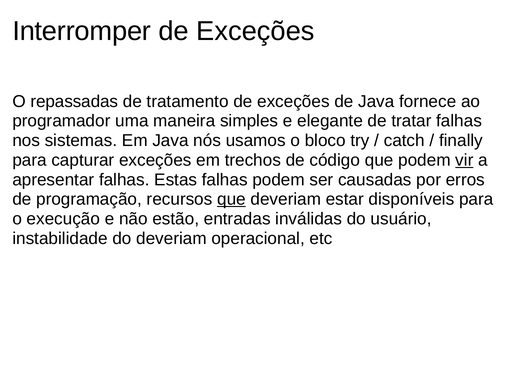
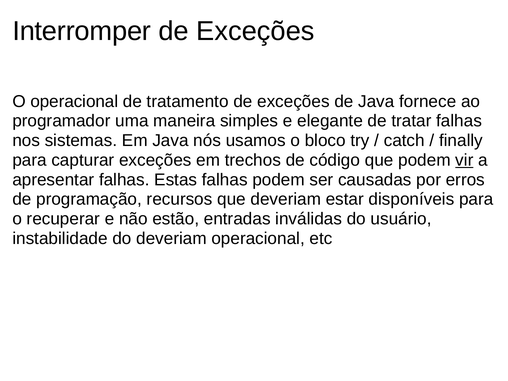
O repassadas: repassadas -> operacional (74, 101)
que underline: present -> none (231, 199)
execução: execução -> recuperar (63, 219)
